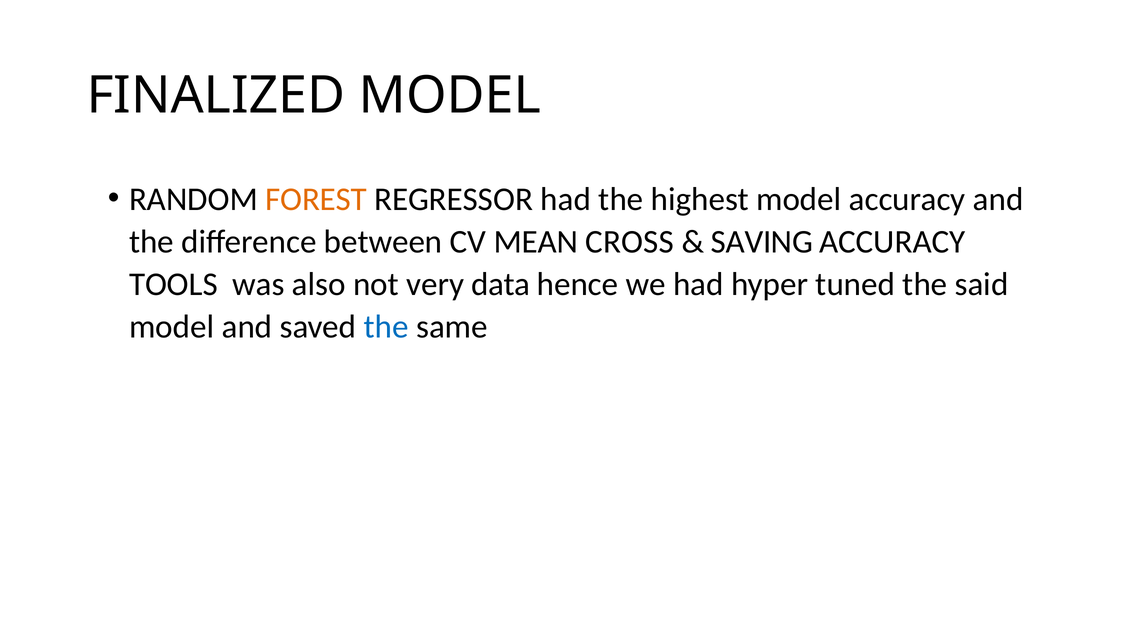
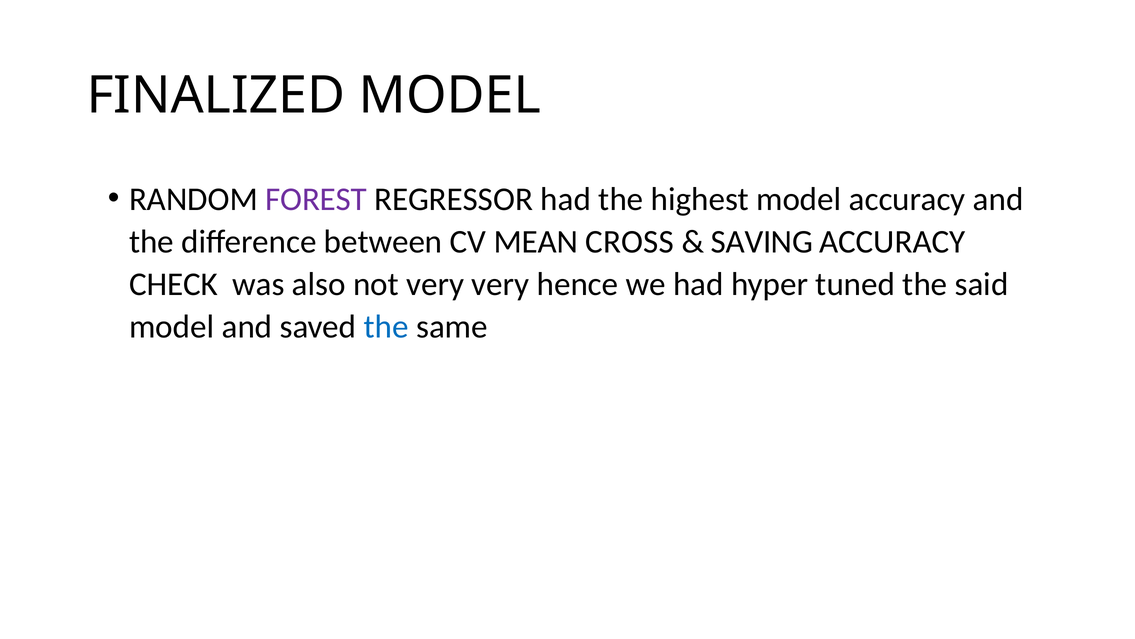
FOREST colour: orange -> purple (316, 199)
TOOLS: TOOLS -> CHECK (173, 284)
very data: data -> very (500, 284)
